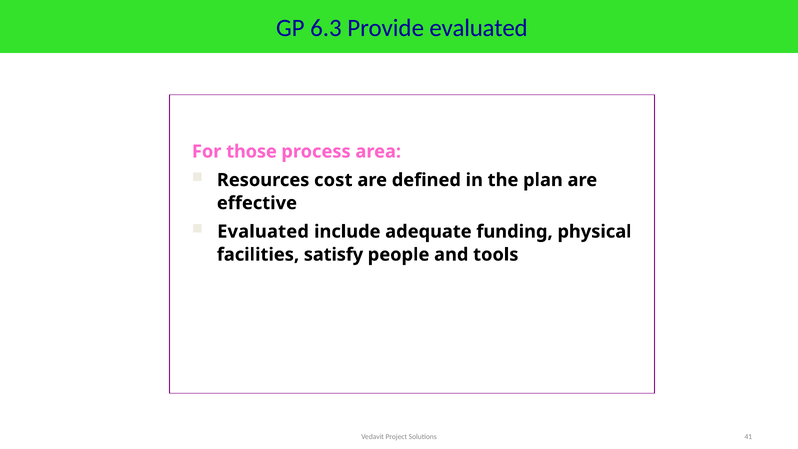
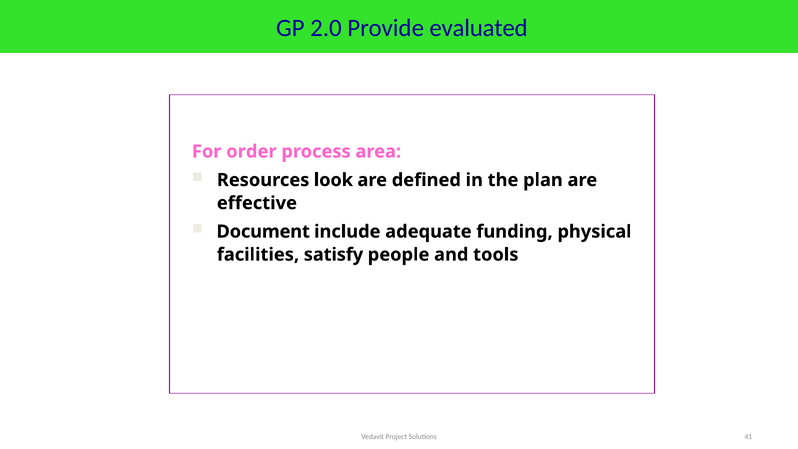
6.3: 6.3 -> 2.0 (326, 28)
those: those -> order (251, 152)
cost: cost -> look (333, 180)
Evaluated: Evaluated -> Document (263, 232)
